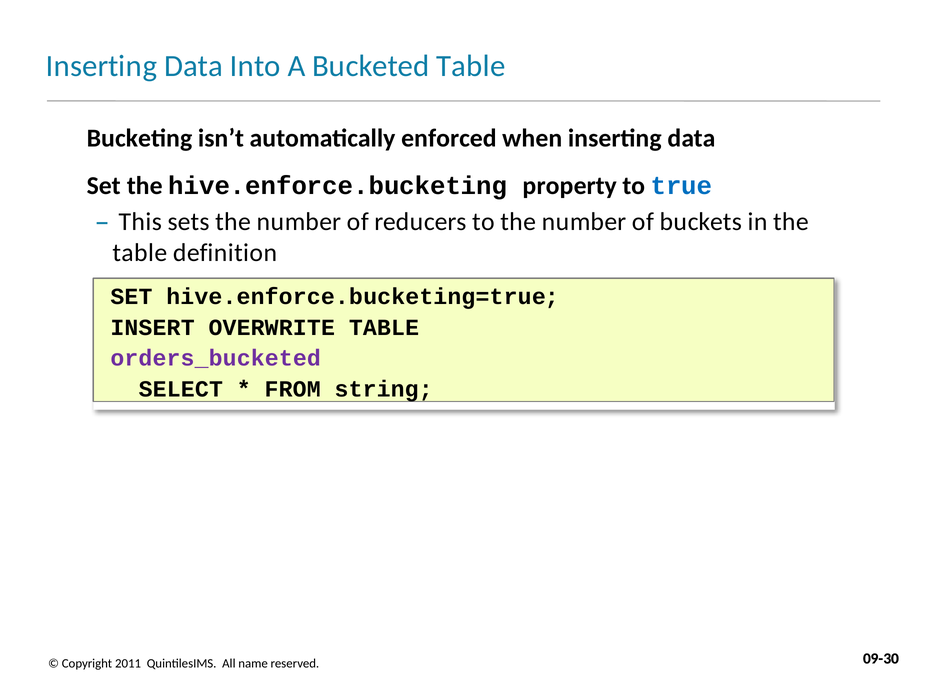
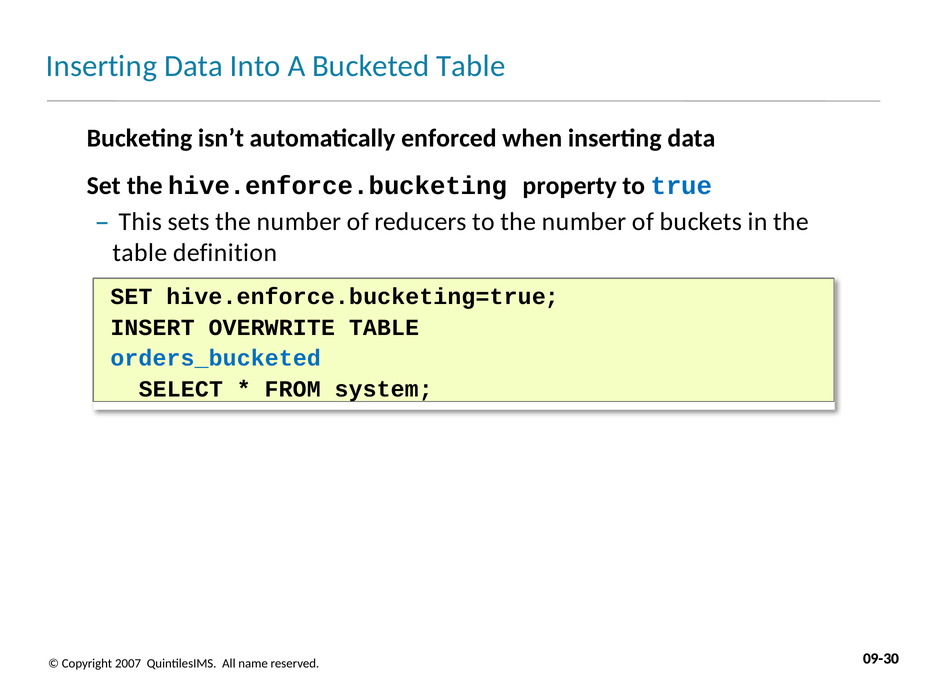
orders_bucketed colour: purple -> blue (216, 359)
string: string -> system (384, 389)
2011: 2011 -> 2007 (128, 664)
